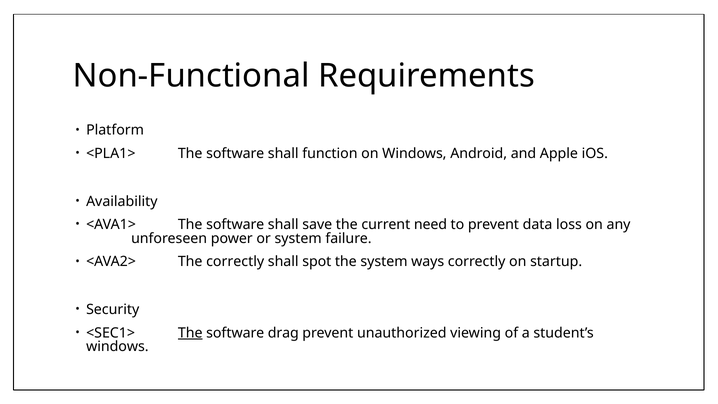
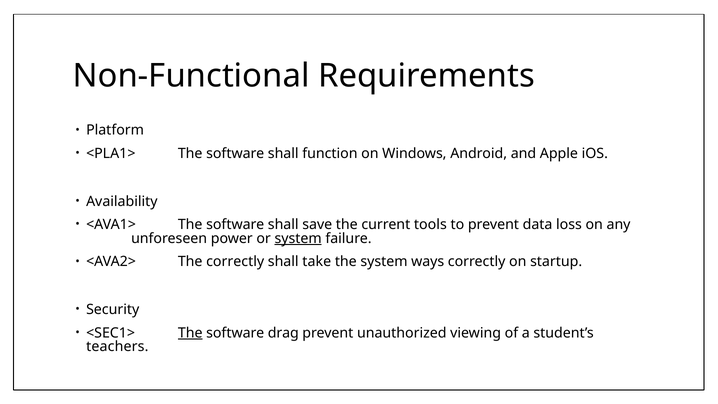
need: need -> tools (430, 225)
system underline: none -> present (298, 238)
spot: spot -> take (317, 262)
windows: windows -> teachers (117, 347)
